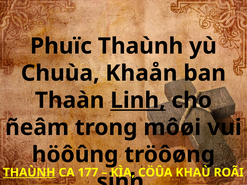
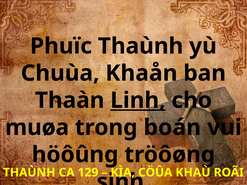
ñeâm: ñeâm -> muøa (37, 128)
môøi: môøi -> boán (172, 128)
THAÙNH underline: present -> none (29, 173)
177: 177 -> 129 (88, 173)
